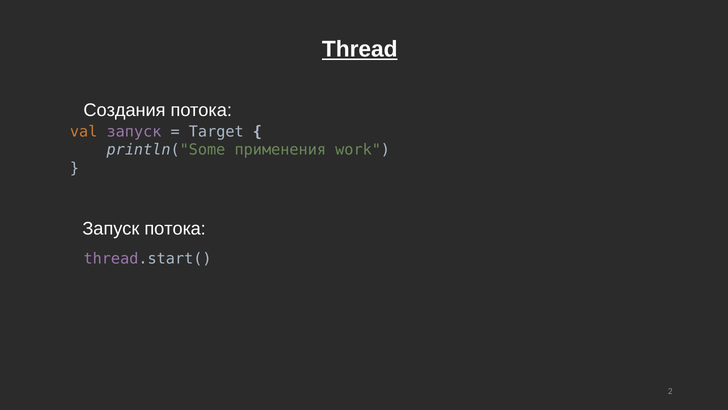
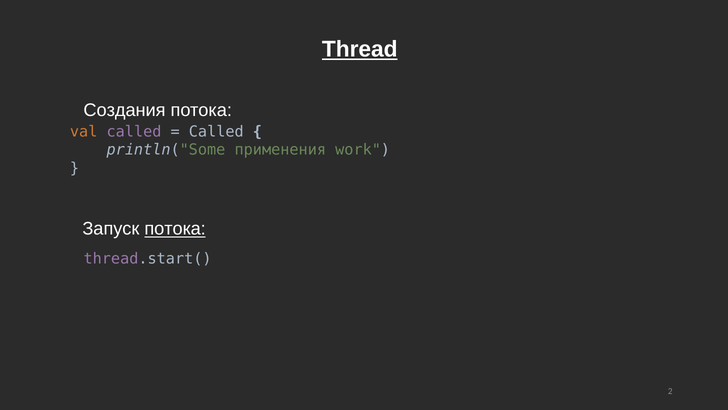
val запуск: запуск -> called (134, 132)
Target: Target -> Called (216, 132)
потока underline: none -> present (175, 229)
